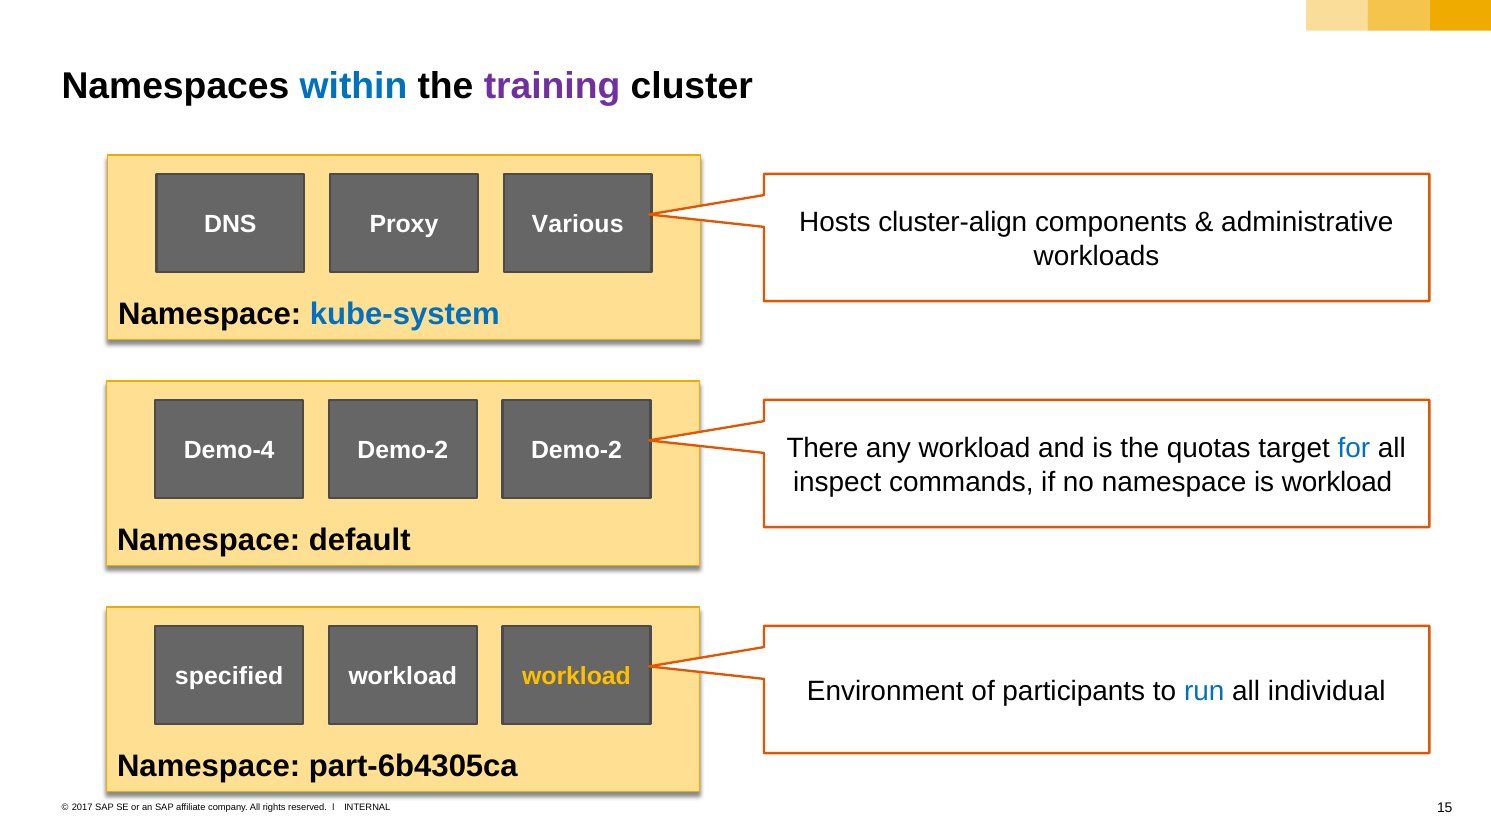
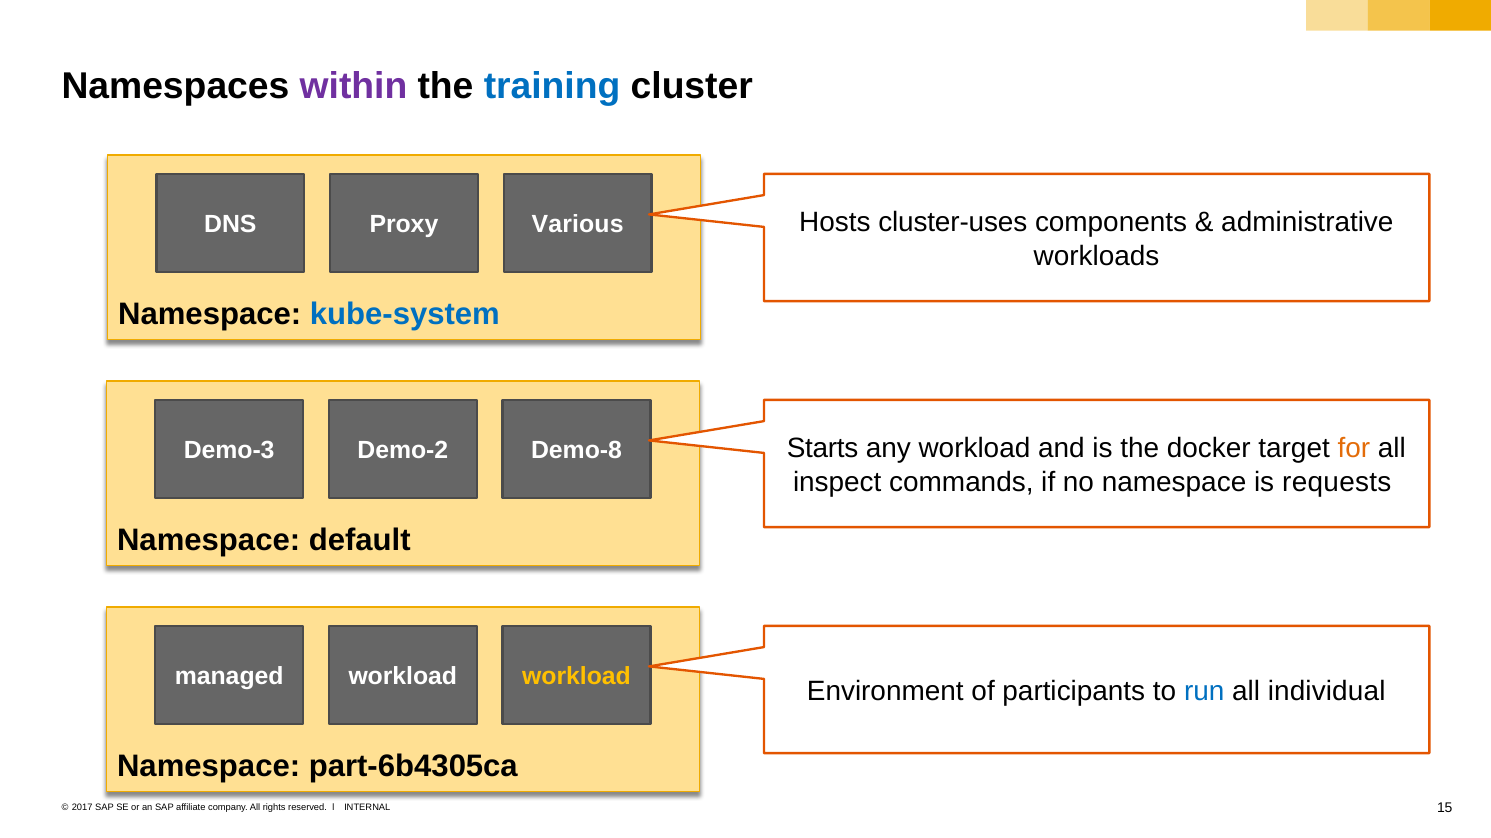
within colour: blue -> purple (353, 87)
training colour: purple -> blue (552, 87)
cluster-align: cluster-align -> cluster-uses (953, 223)
There: There -> Starts (823, 449)
quotas: quotas -> docker (1209, 449)
for colour: blue -> orange (1354, 449)
Demo-4: Demo-4 -> Demo-3 (229, 451)
Demo-2 Demo-2: Demo-2 -> Demo-8 (576, 451)
is workload: workload -> requests (1337, 483)
specified: specified -> managed (229, 677)
